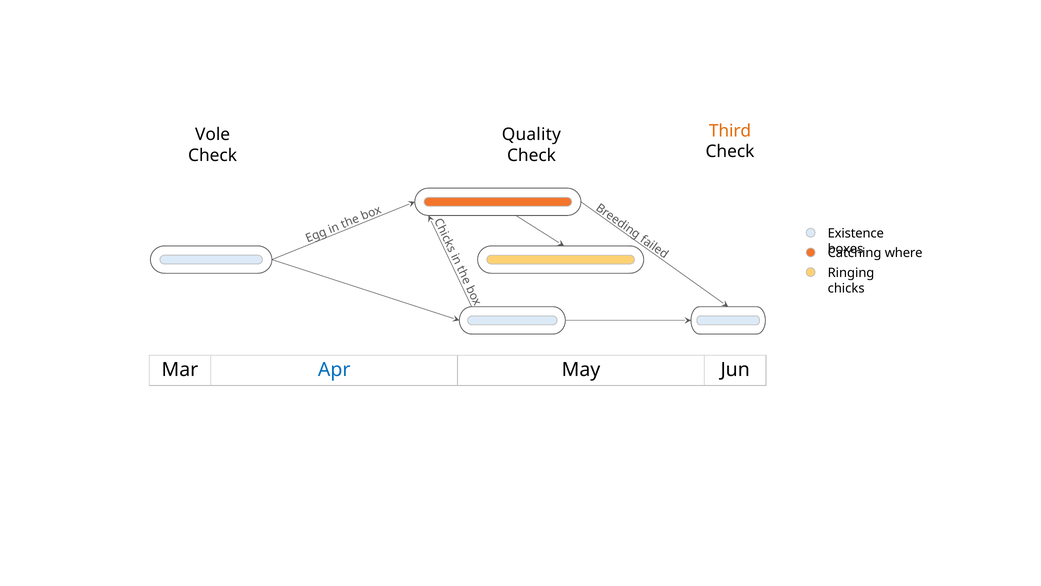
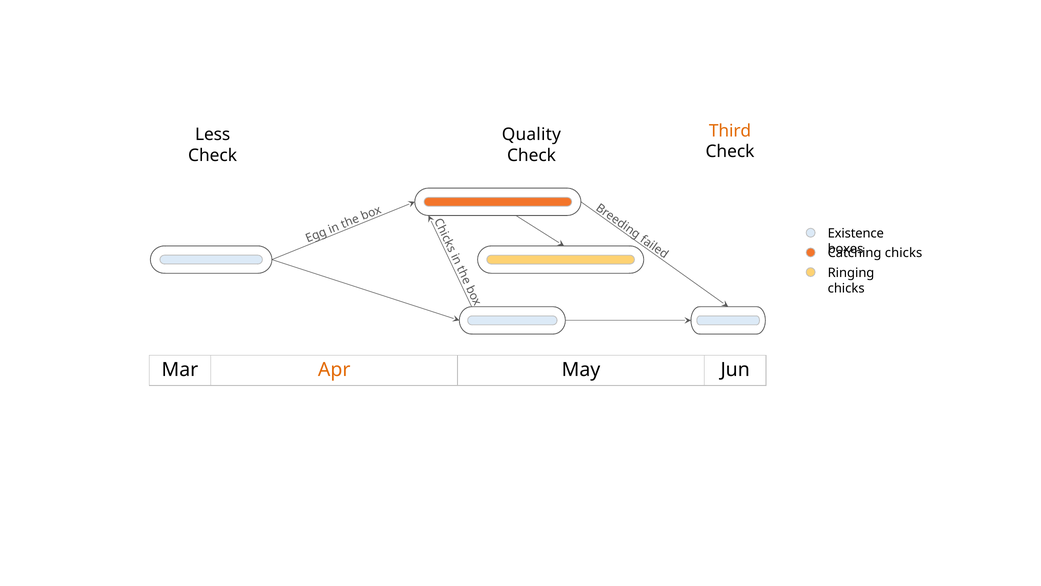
Vole: Vole -> Less (213, 135)
where: where -> chicks (904, 253)
Apr colour: blue -> orange (334, 369)
